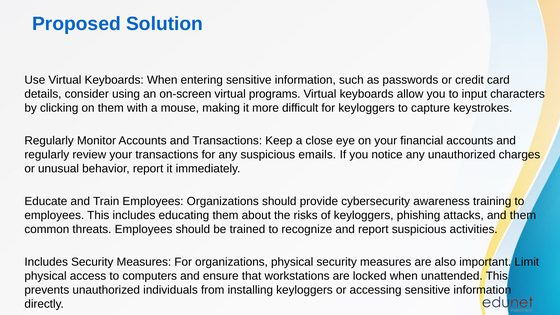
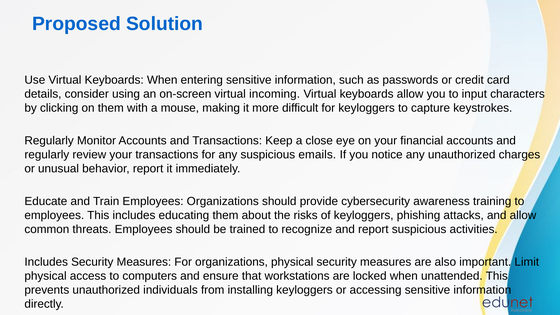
programs: programs -> incoming (275, 94)
and them: them -> allow (523, 215)
